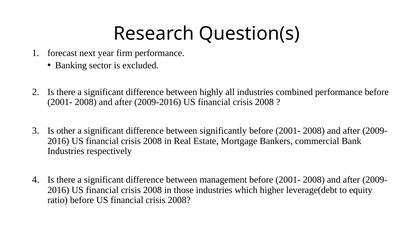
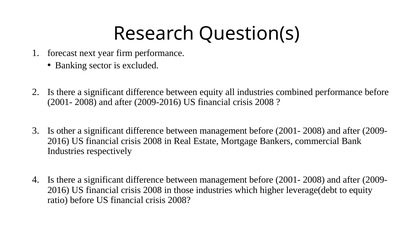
between highly: highly -> equity (211, 92)
significantly: significantly -> management (223, 131)
